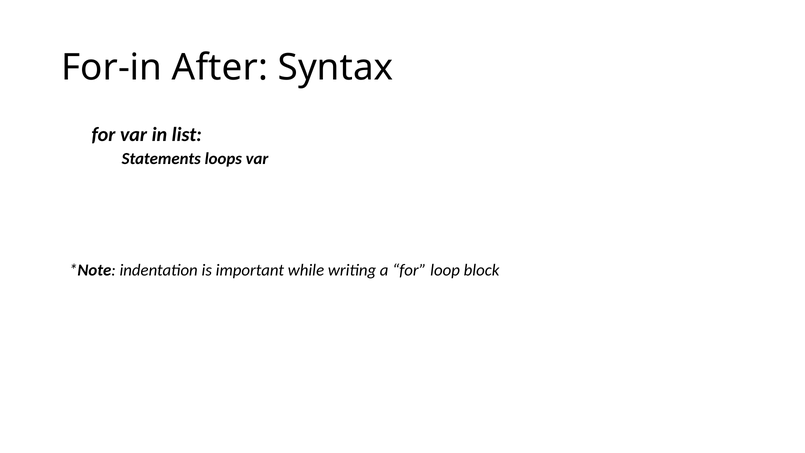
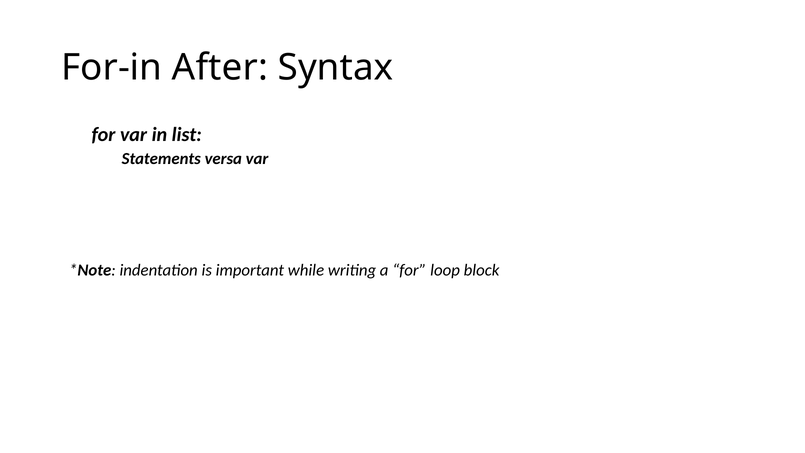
loops: loops -> versa (223, 158)
